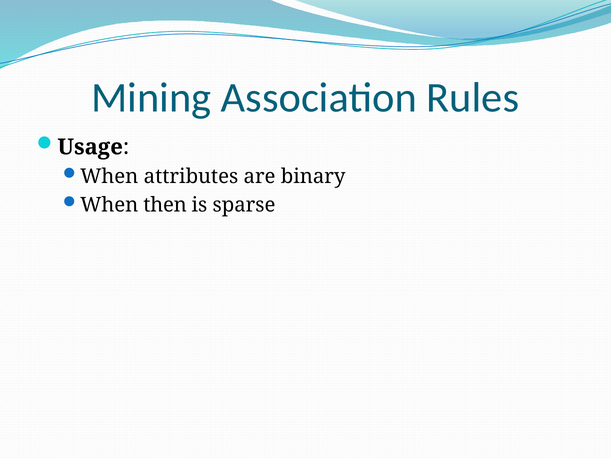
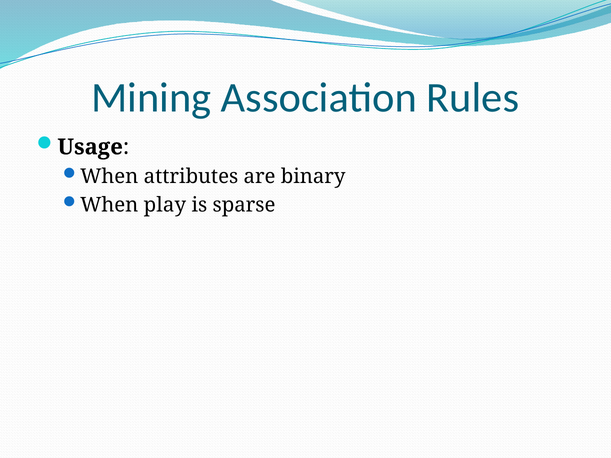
then: then -> play (165, 205)
